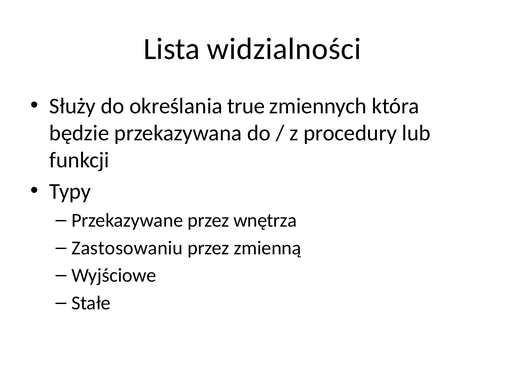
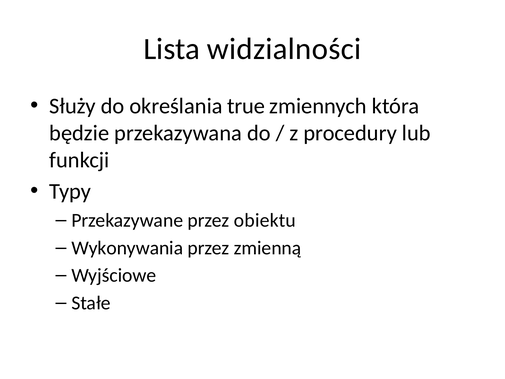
wnętrza: wnętrza -> obiektu (265, 220)
Zastosowaniu: Zastosowaniu -> Wykonywania (127, 248)
